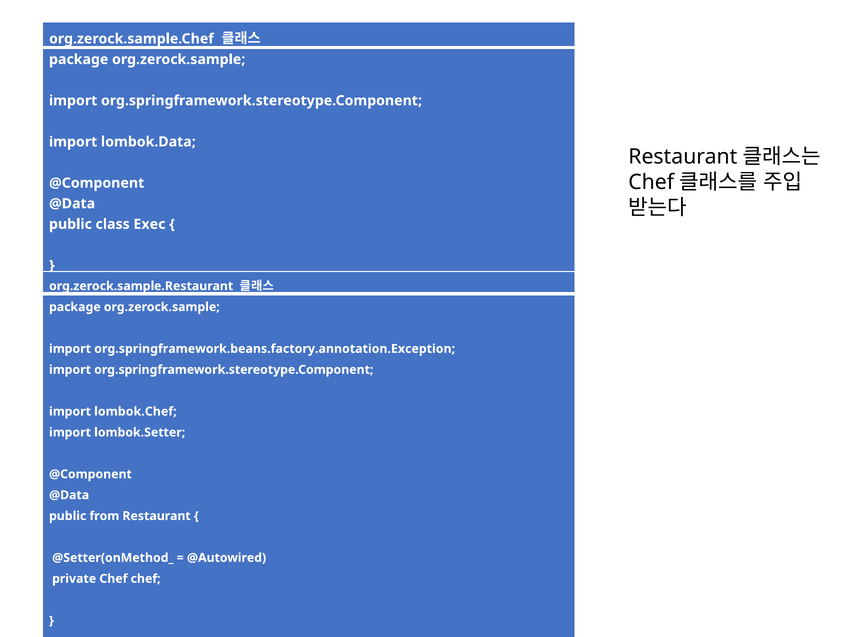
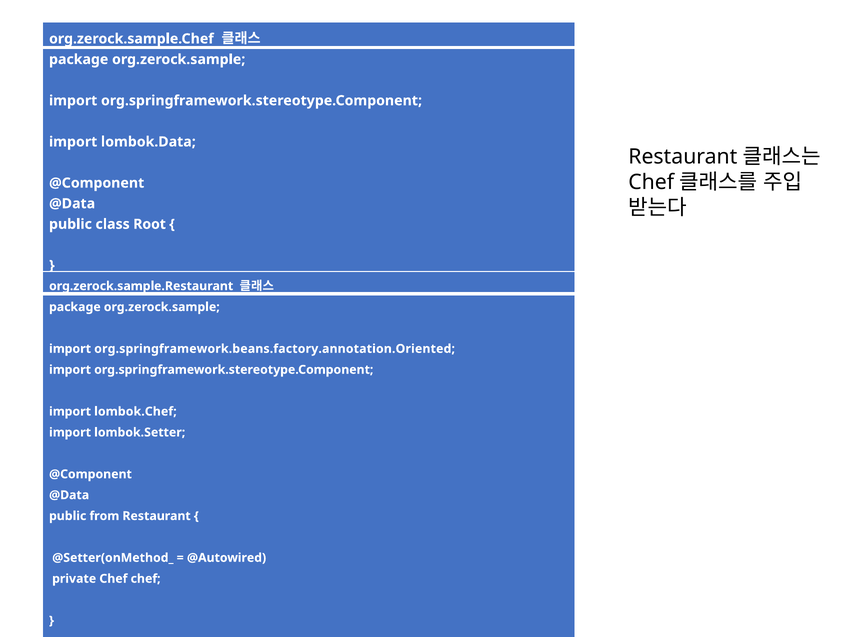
Exec: Exec -> Root (150, 224)
org.springframework.beans.factory.annotation.Exception: org.springframework.beans.factory.annotation.Exception -> org.springframework.beans.factory.annotation.Oriented (275, 349)
